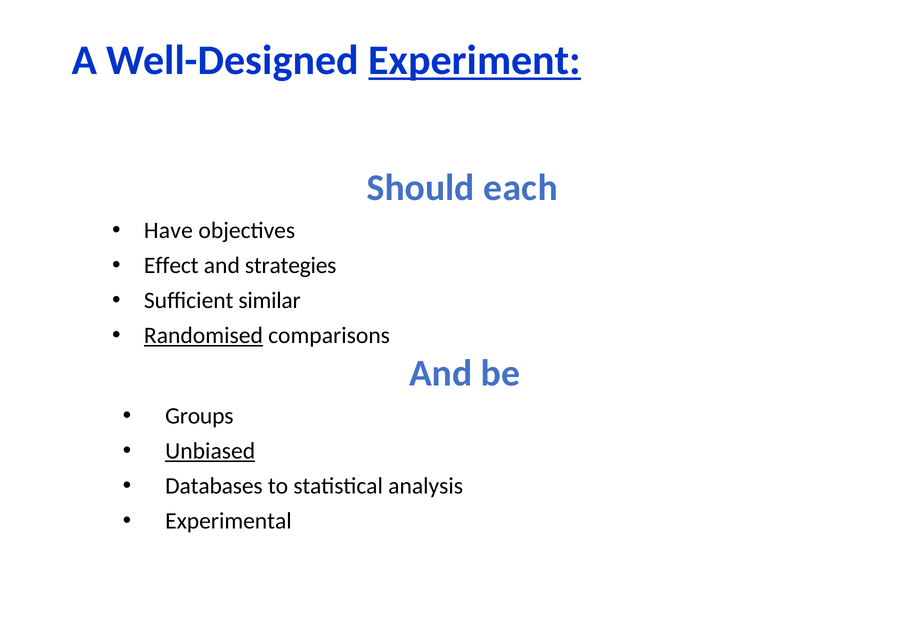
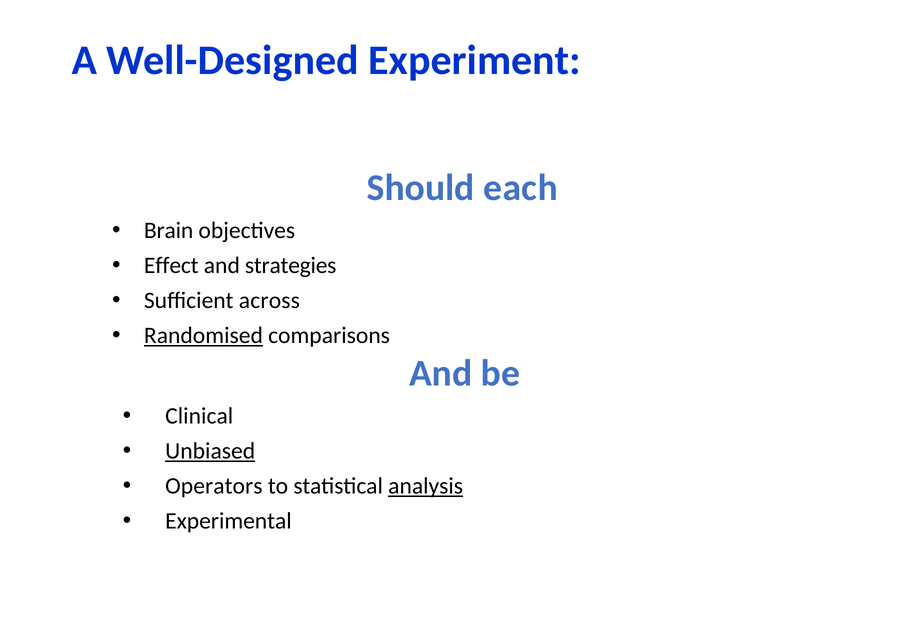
Experiment underline: present -> none (475, 61)
Have: Have -> Brain (169, 231)
similar: similar -> across (269, 301)
Groups: Groups -> Clinical (199, 416)
Databases: Databases -> Operators (214, 486)
analysis underline: none -> present (426, 486)
